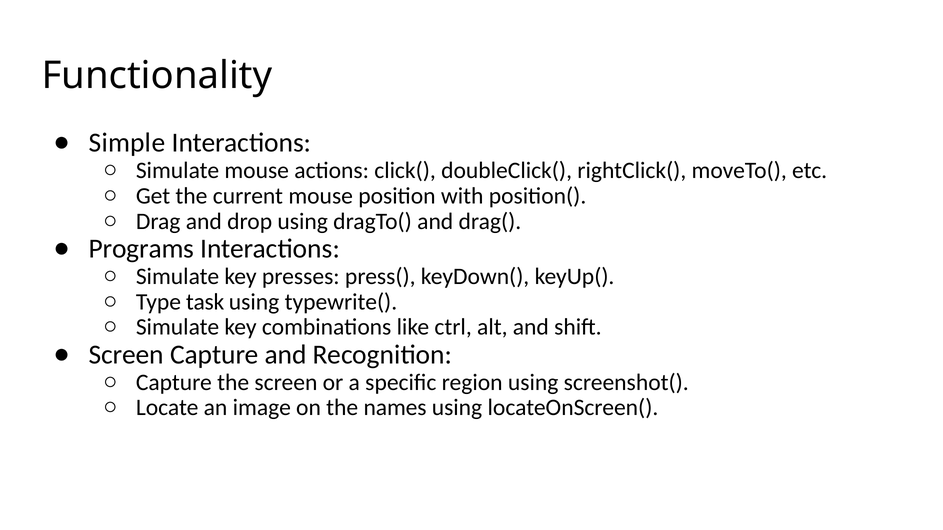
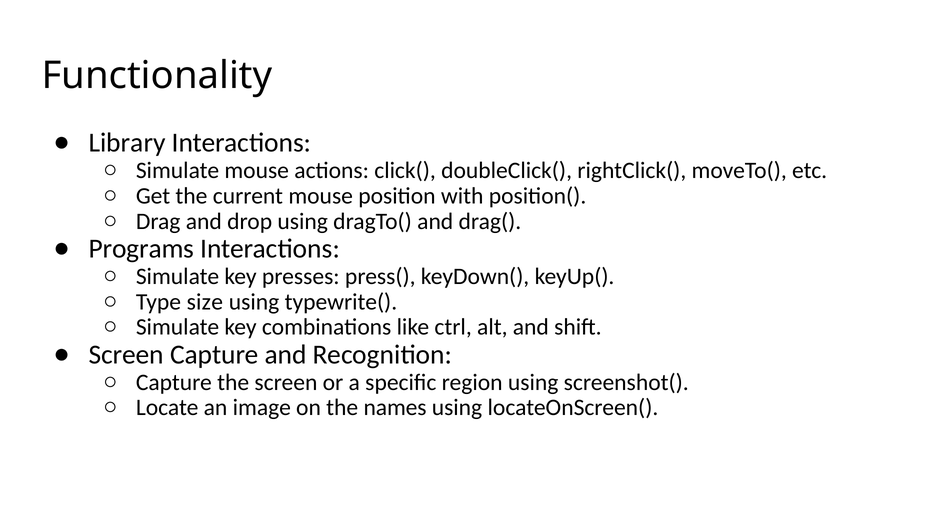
Simple: Simple -> Library (127, 143)
task: task -> size (205, 302)
